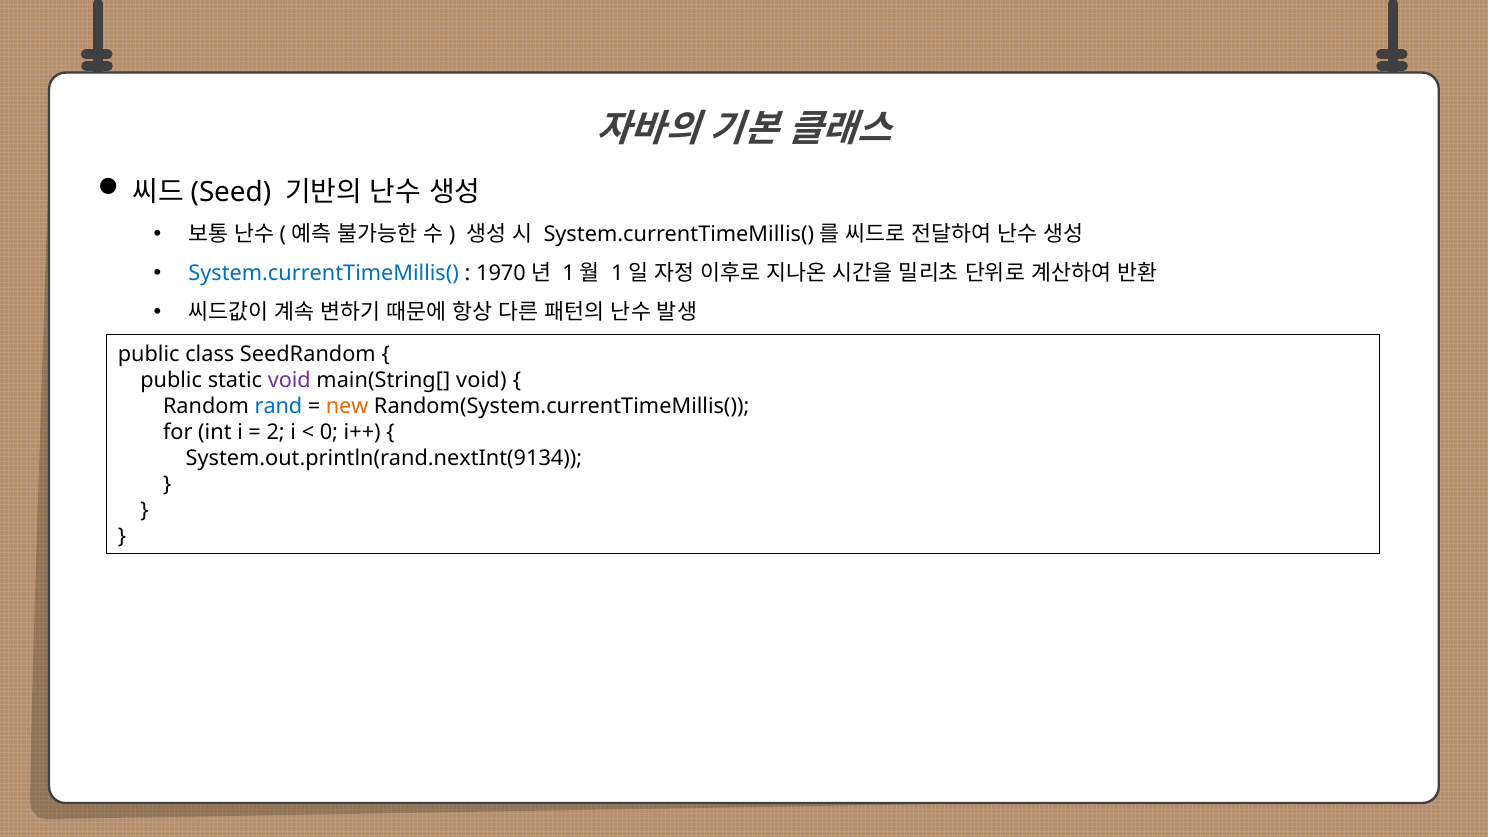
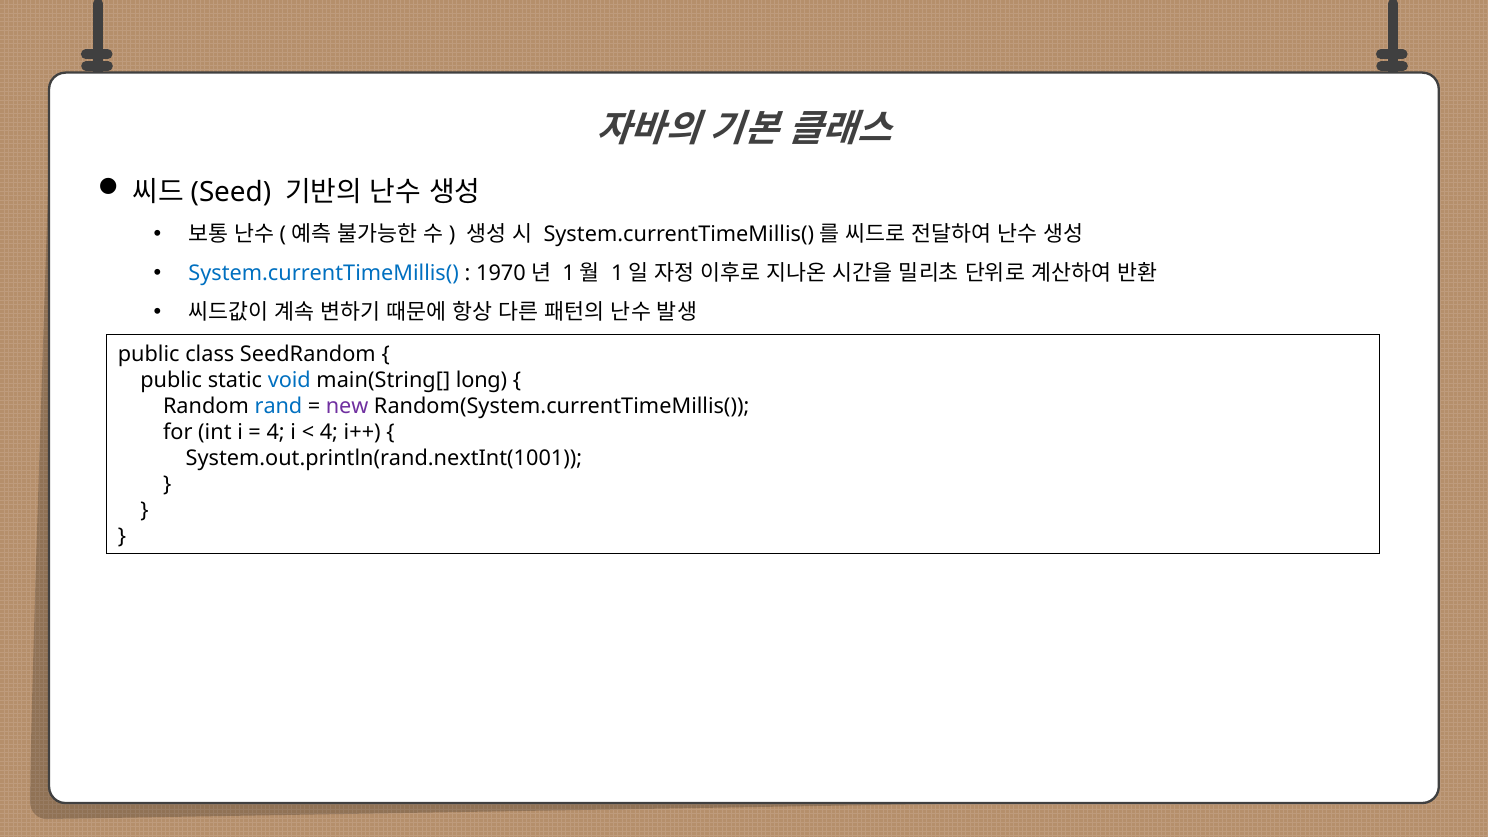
void colour: purple -> blue (289, 380)
main(String[ void: void -> long (482, 380)
new colour: orange -> purple (347, 406)
2: 2 -> 4 (276, 432)
0: 0 -> 4 (329, 432)
System.out.println(rand.nextInt(9134: System.out.println(rand.nextInt(9134 -> System.out.println(rand.nextInt(1001 (384, 458)
